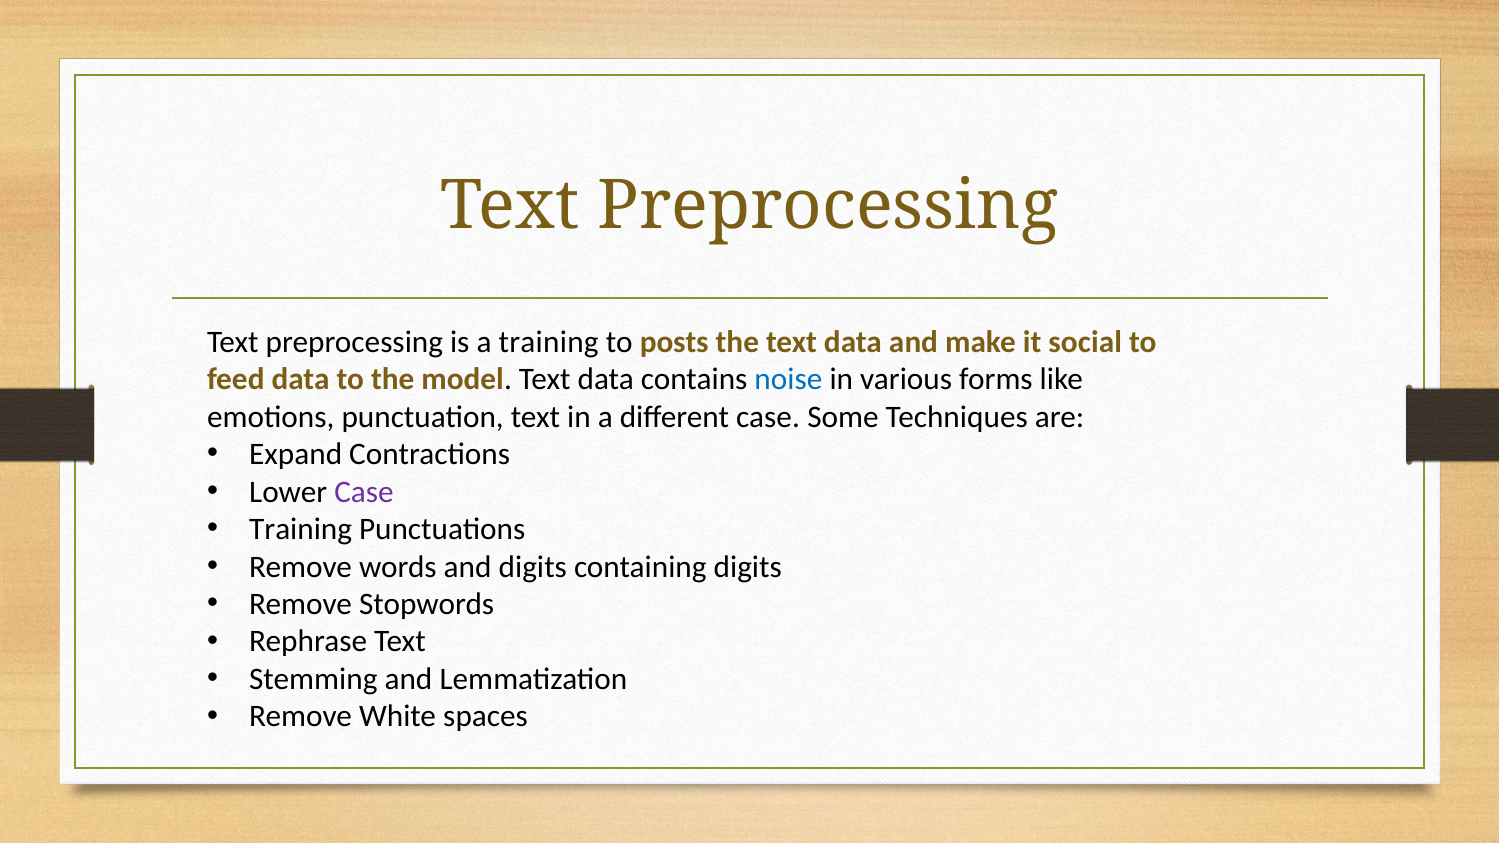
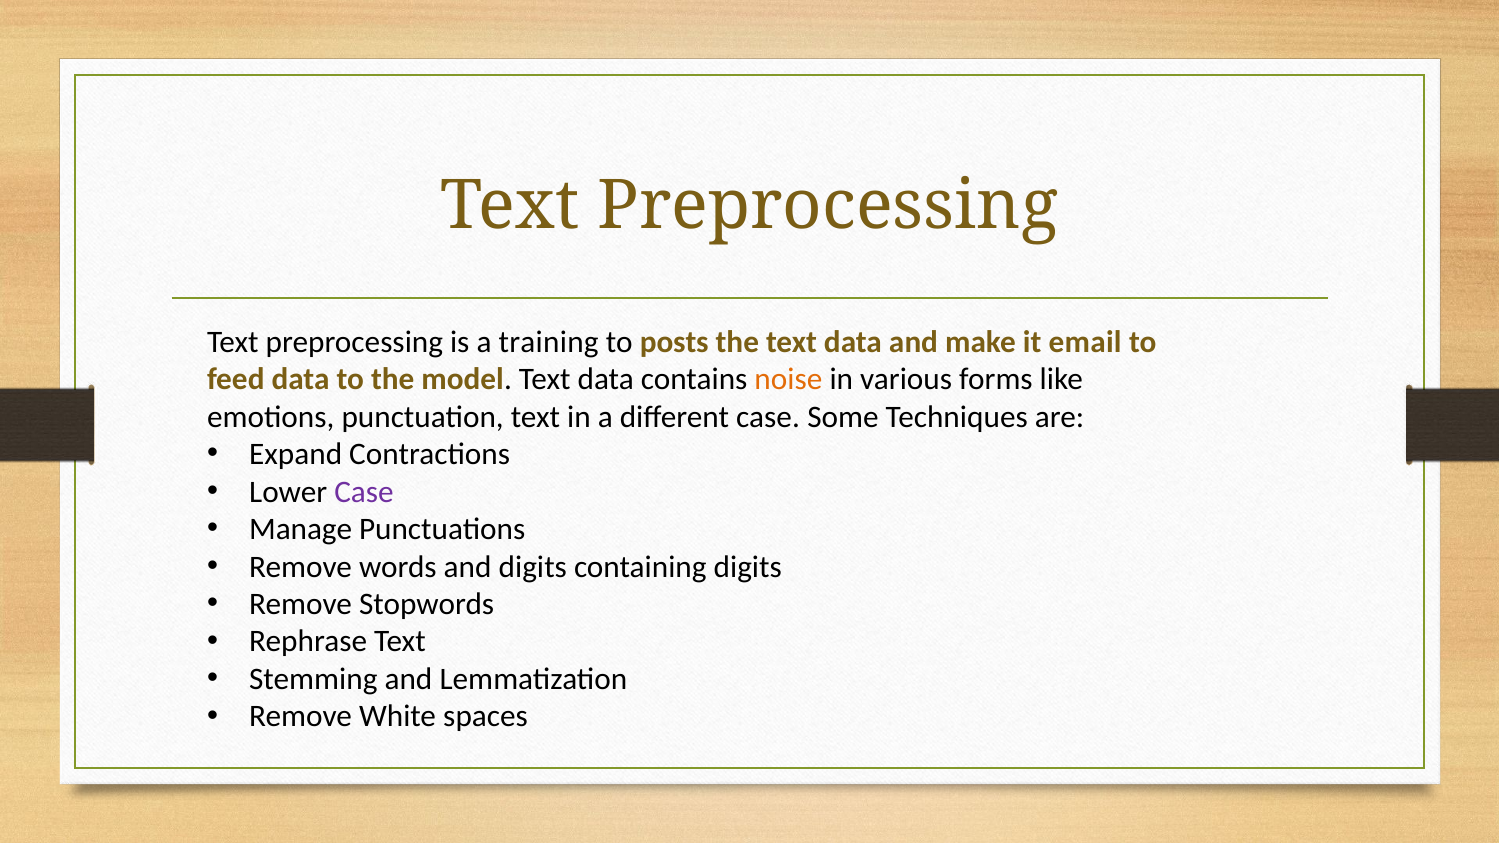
social: social -> email (1085, 342)
noise colour: blue -> orange (788, 379)
Training: Training -> Manage (301, 529)
